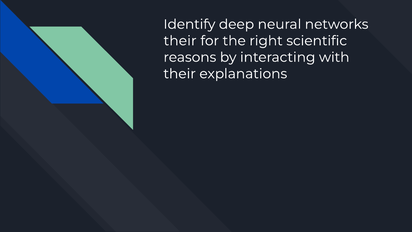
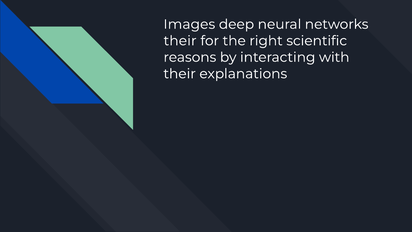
Identify: Identify -> Images (189, 24)
